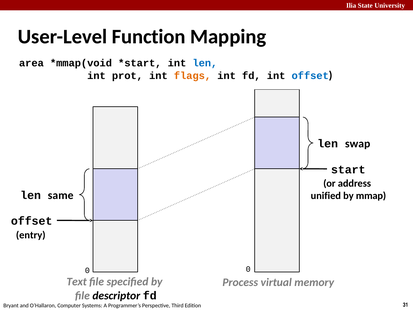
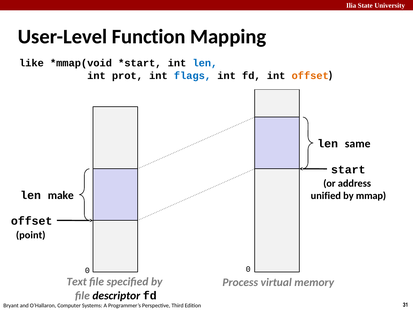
area: area -> like (31, 63)
flags colour: orange -> blue (193, 76)
offset colour: blue -> orange (310, 76)
swap: swap -> same (358, 144)
same: same -> make (61, 195)
entry: entry -> point (31, 235)
